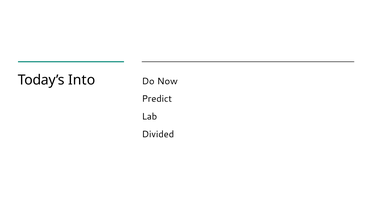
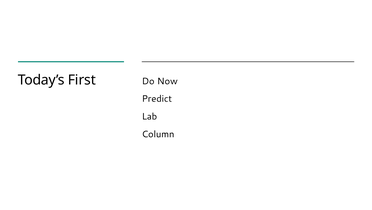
Into: Into -> First (82, 80)
Divided: Divided -> Column (158, 134)
